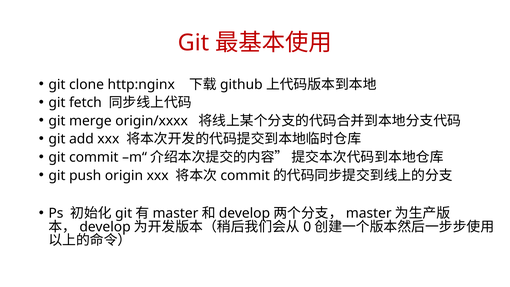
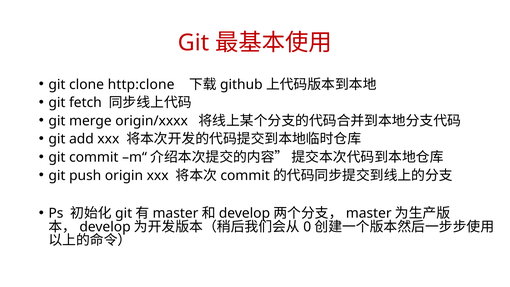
http:nginx: http:nginx -> http:clone (141, 84)
